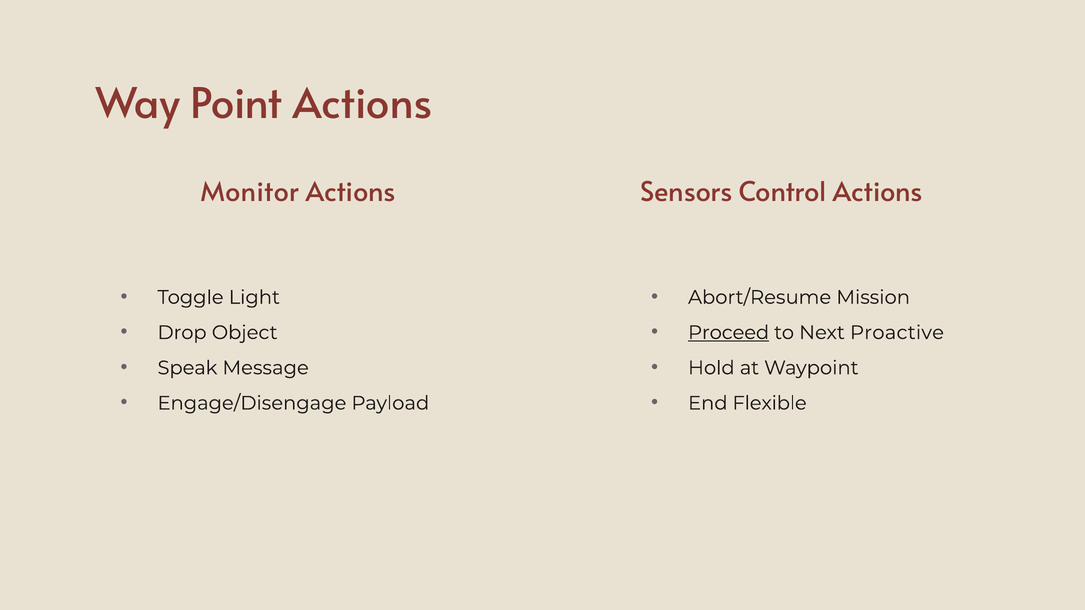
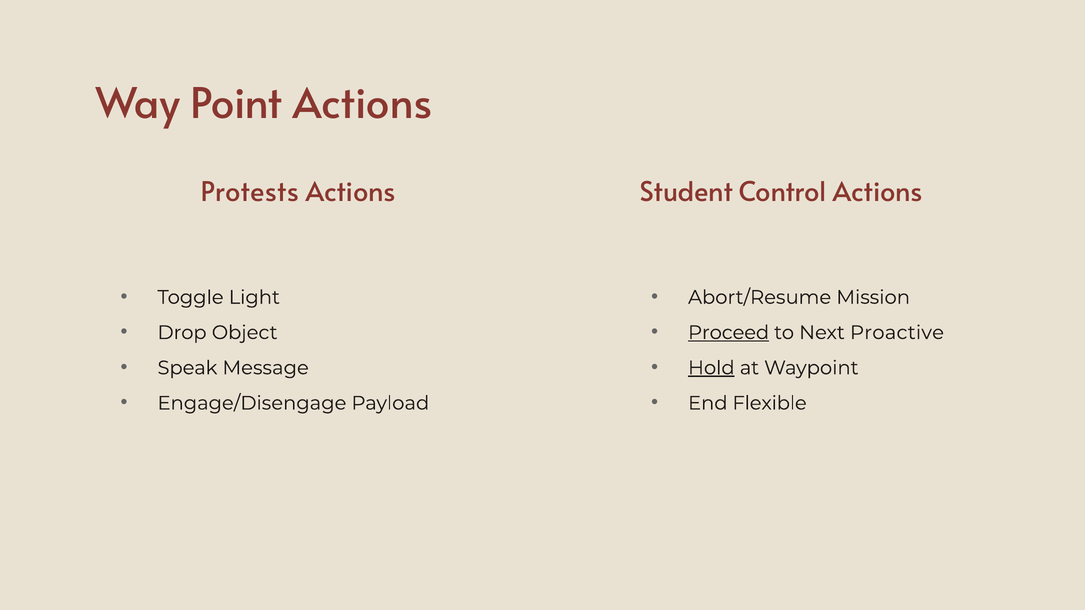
Monitor: Monitor -> Protests (250, 193)
Sensors: Sensors -> Student (686, 193)
Hold underline: none -> present (711, 368)
